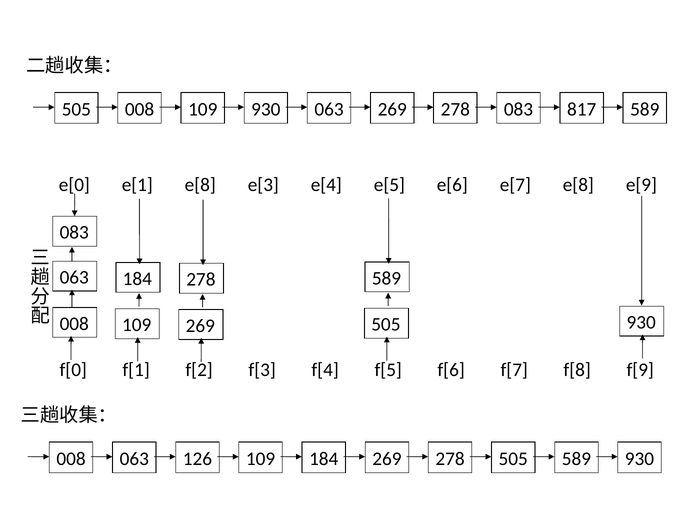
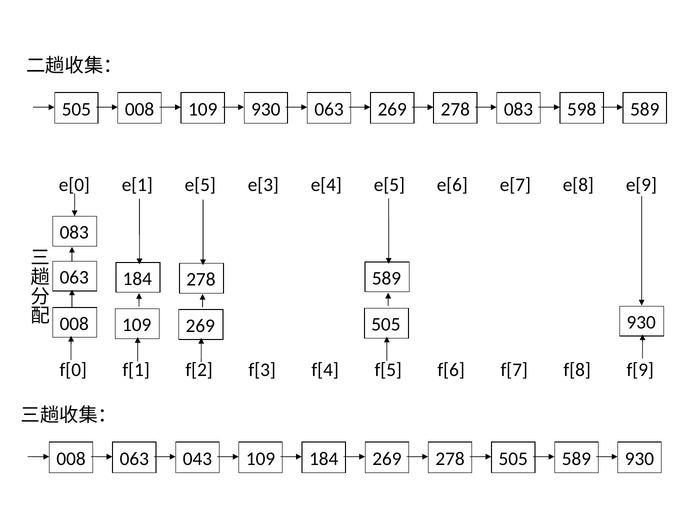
817: 817 -> 598 (582, 109)
e[1 e[8: e[8 -> e[5 (200, 185)
126: 126 -> 043 (197, 459)
